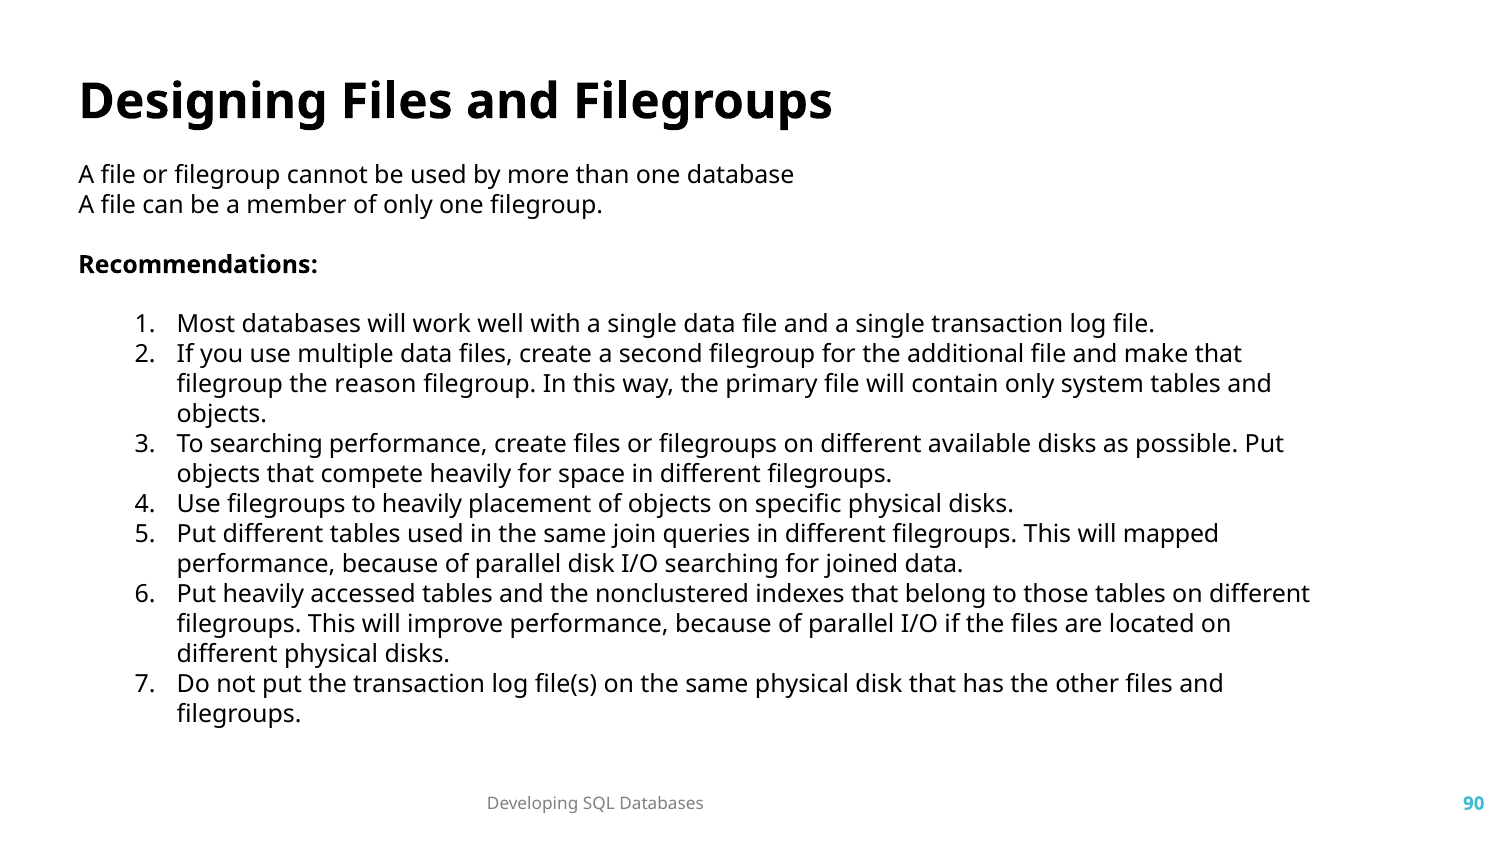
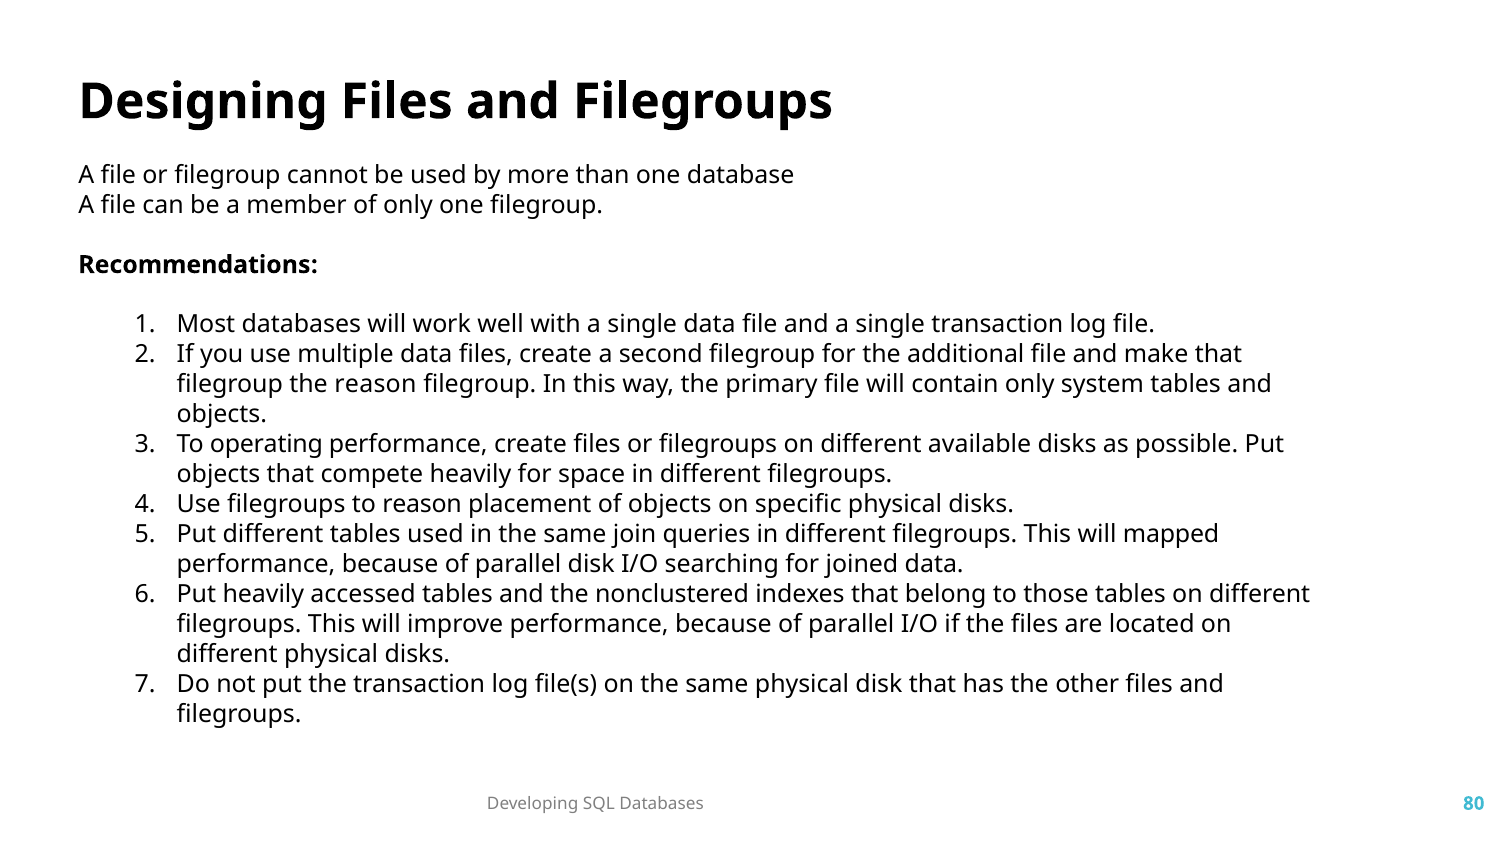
To searching: searching -> operating (266, 445)
to heavily: heavily -> reason (422, 505)
90: 90 -> 80 (1474, 804)
